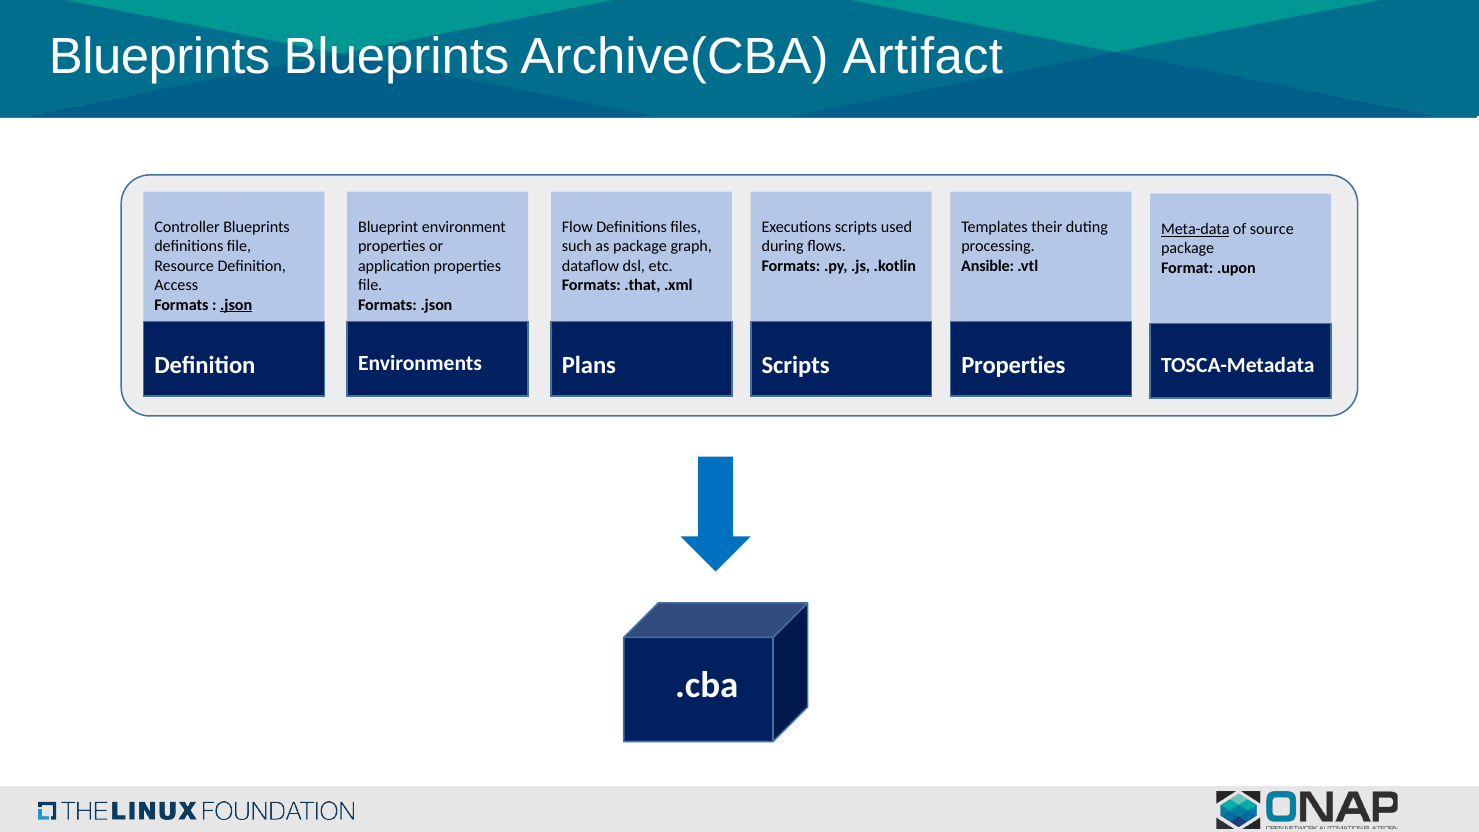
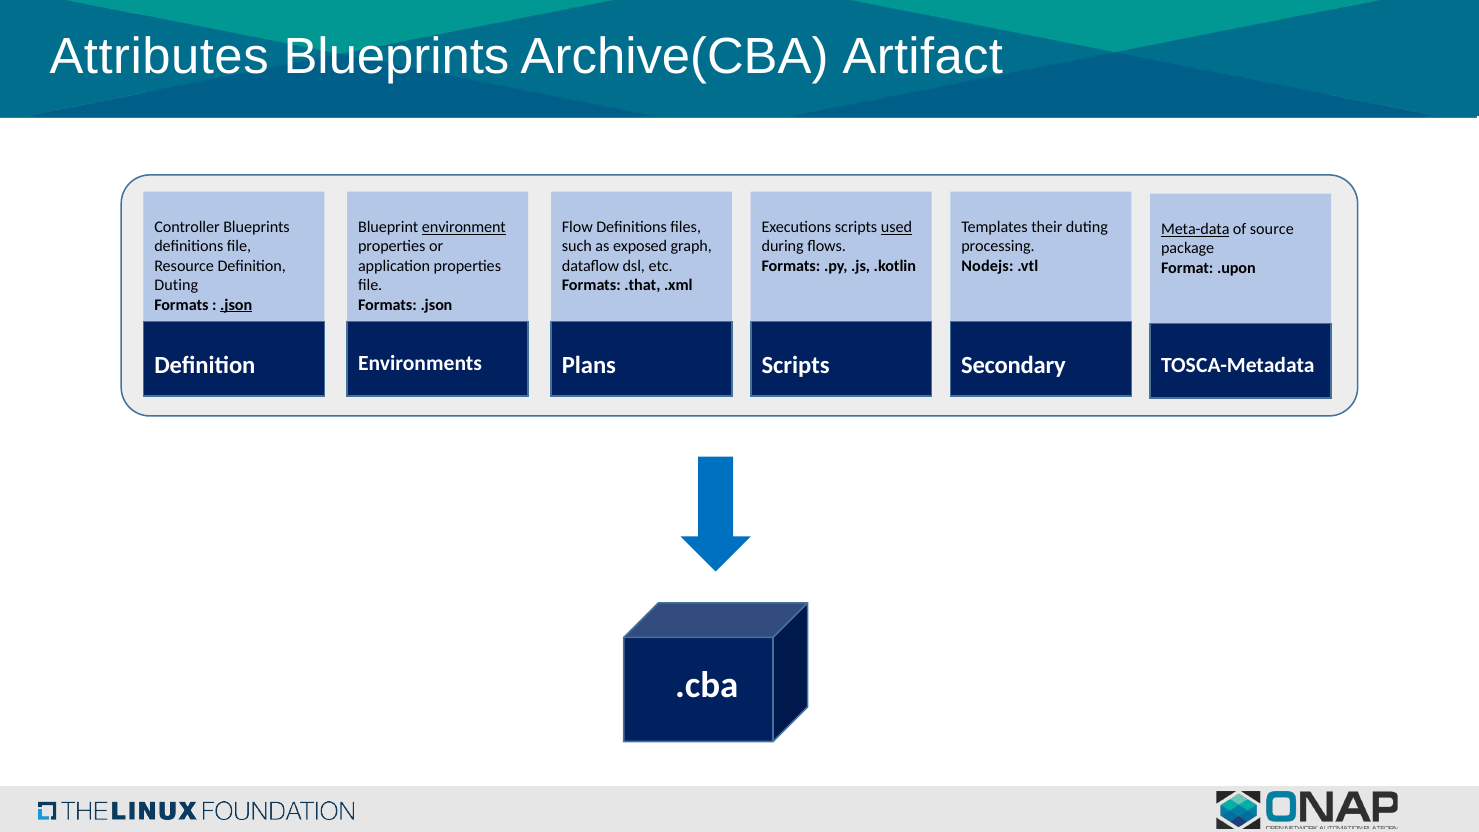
Blueprints: Blueprints -> Attributes (159, 57)
environment underline: none -> present (464, 227)
used underline: none -> present (897, 227)
as package: package -> exposed (640, 246)
Ansible: Ansible -> Nodejs (987, 266)
Access: Access -> Duting (176, 285)
Properties: Properties -> Secondary (1013, 365)
